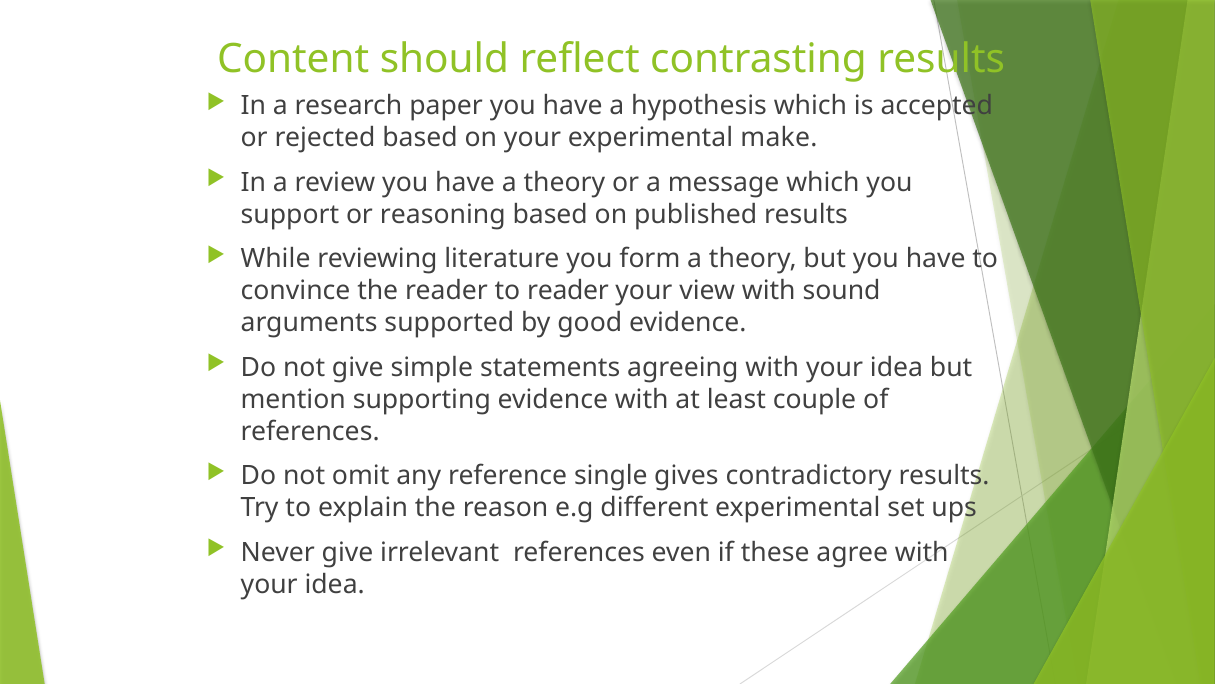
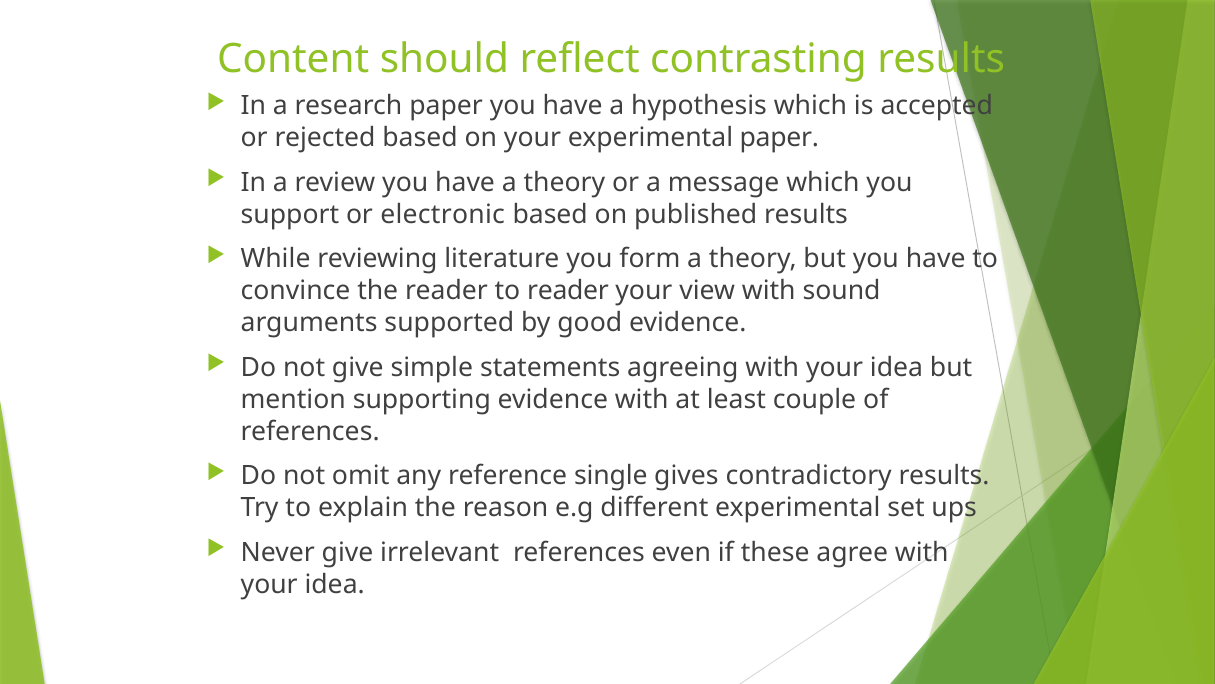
experimental make: make -> paper (779, 138)
reasoning: reasoning -> electronic (443, 214)
